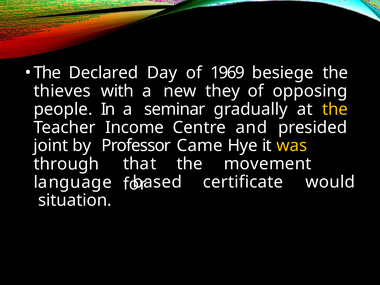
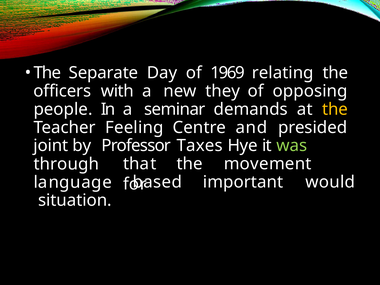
Declared: Declared -> Separate (103, 73)
besiege: besiege -> relating (283, 73)
thieves: thieves -> officers (62, 91)
gradually: gradually -> demands (251, 109)
Income: Income -> Feeling (134, 127)
Came: Came -> Taxes (200, 146)
was colour: yellow -> light green (292, 146)
certificate: certificate -> important (243, 182)
